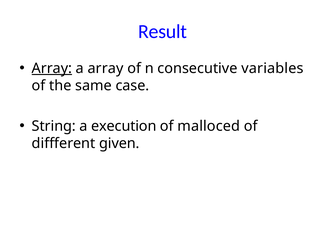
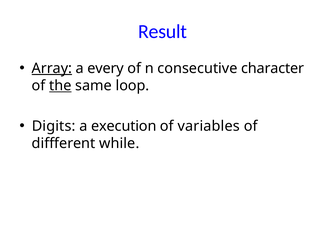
a array: array -> every (106, 68)
variables: variables -> character (273, 68)
the underline: none -> present (60, 86)
case: case -> loop (132, 86)
String: String -> Digits (54, 126)
malloced: malloced -> variables (209, 126)
given: given -> while (119, 143)
